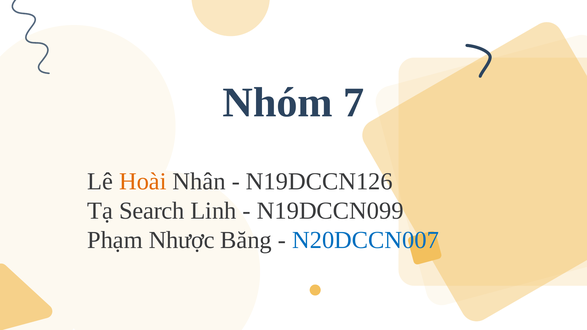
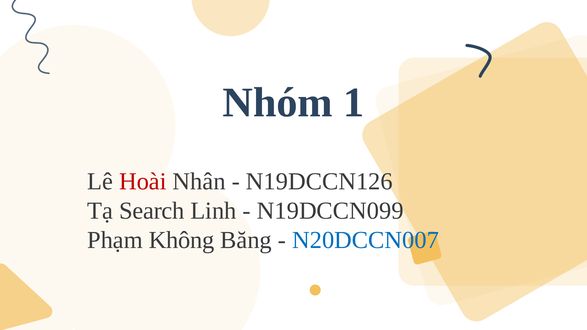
7: 7 -> 1 (354, 103)
Hoài colour: orange -> red (143, 181)
Nhược: Nhược -> Không (182, 240)
